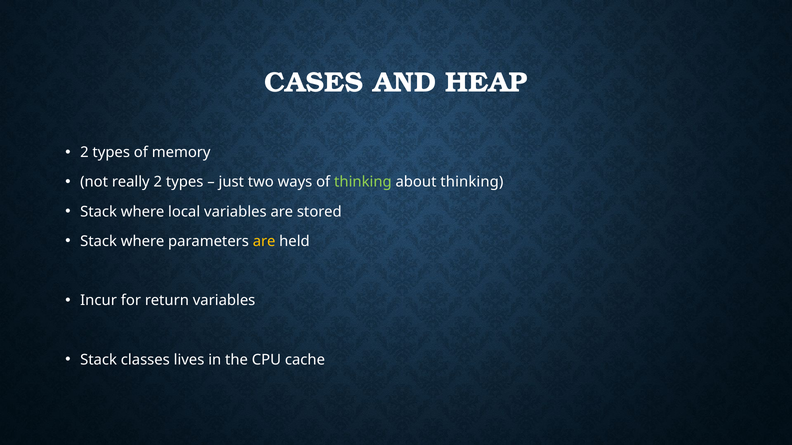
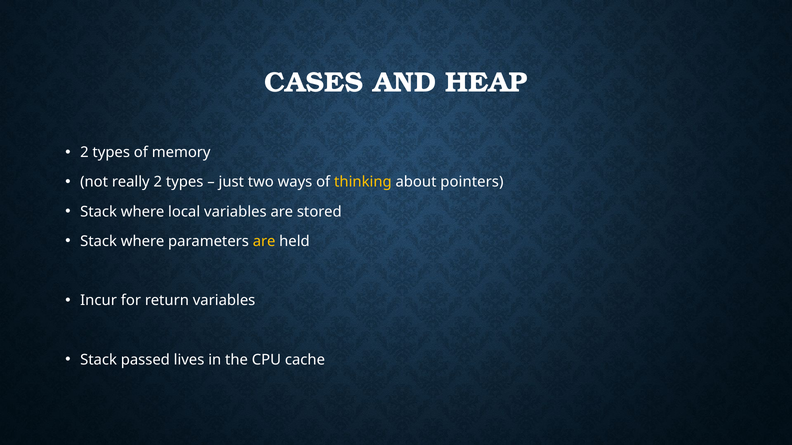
thinking colour: light green -> yellow (363, 182)
about thinking: thinking -> pointers (472, 182)
classes: classes -> passed (145, 360)
